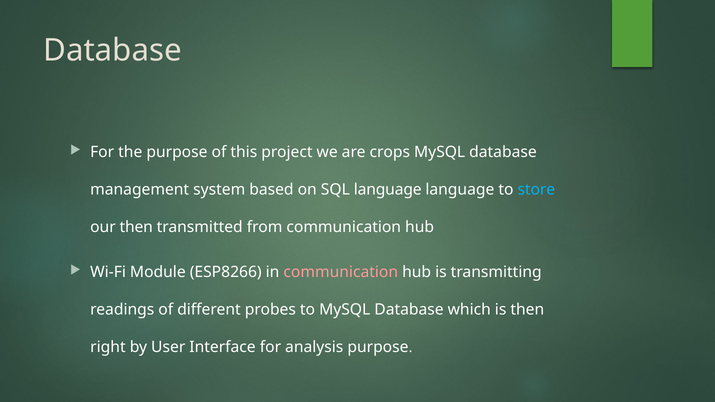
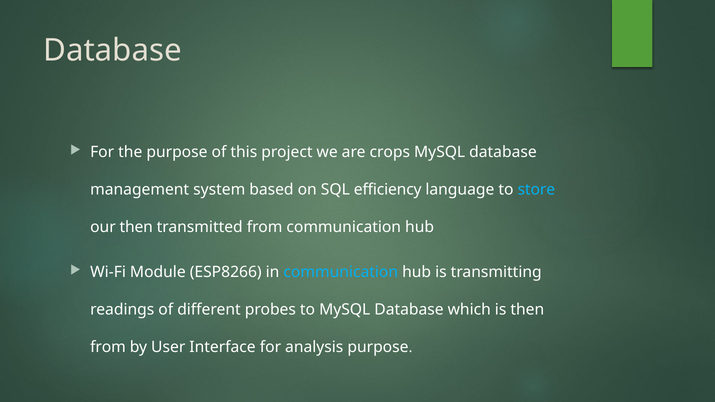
SQL language: language -> efficiency (388, 190)
communication colour: pink -> light blue (341, 272)
right: right -> from (108, 347)
